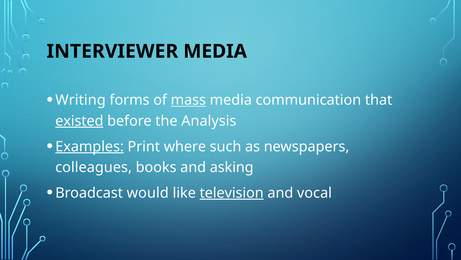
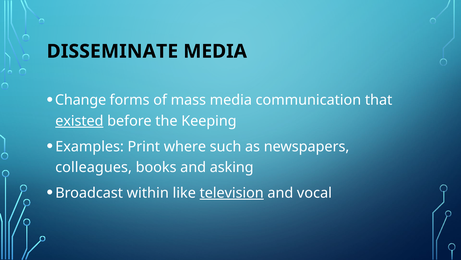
INTERVIEWER: INTERVIEWER -> DISSEMINATE (112, 51)
Writing: Writing -> Change (81, 100)
mass underline: present -> none (188, 100)
Analysis: Analysis -> Keeping (209, 121)
Examples underline: present -> none (90, 146)
would: would -> within (148, 192)
